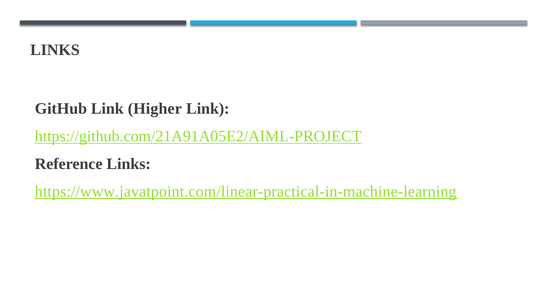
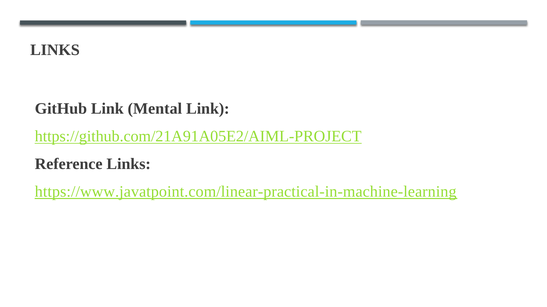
Higher: Higher -> Mental (155, 109)
